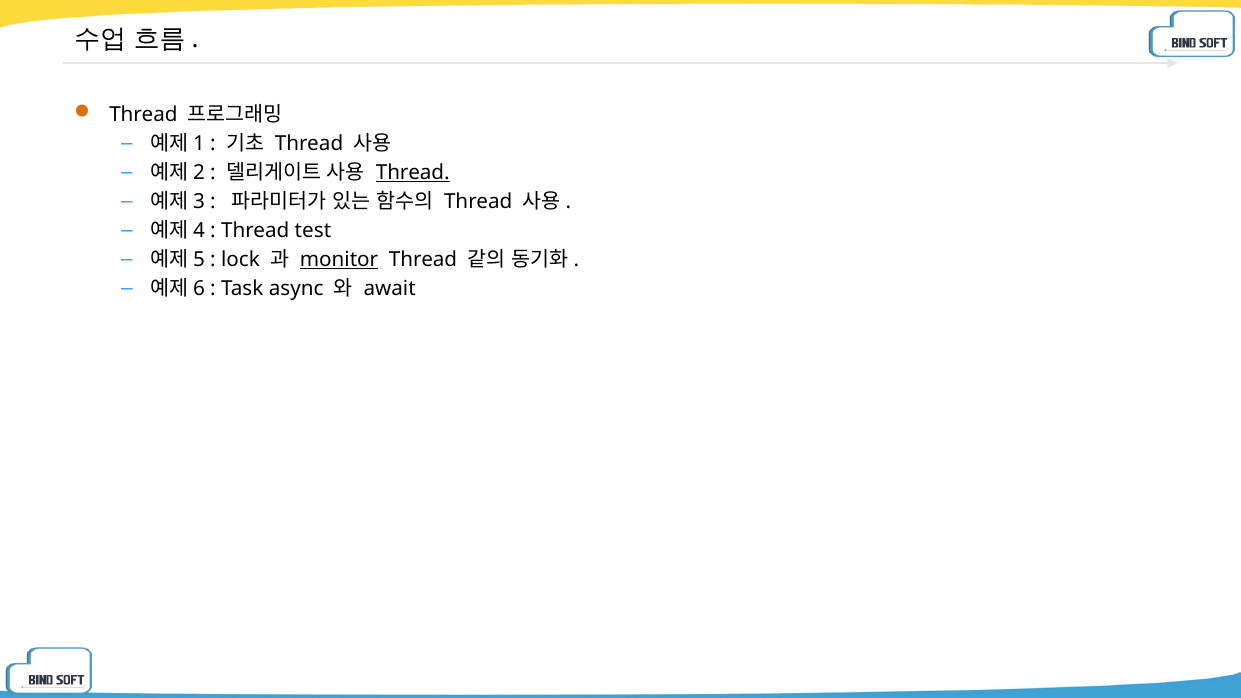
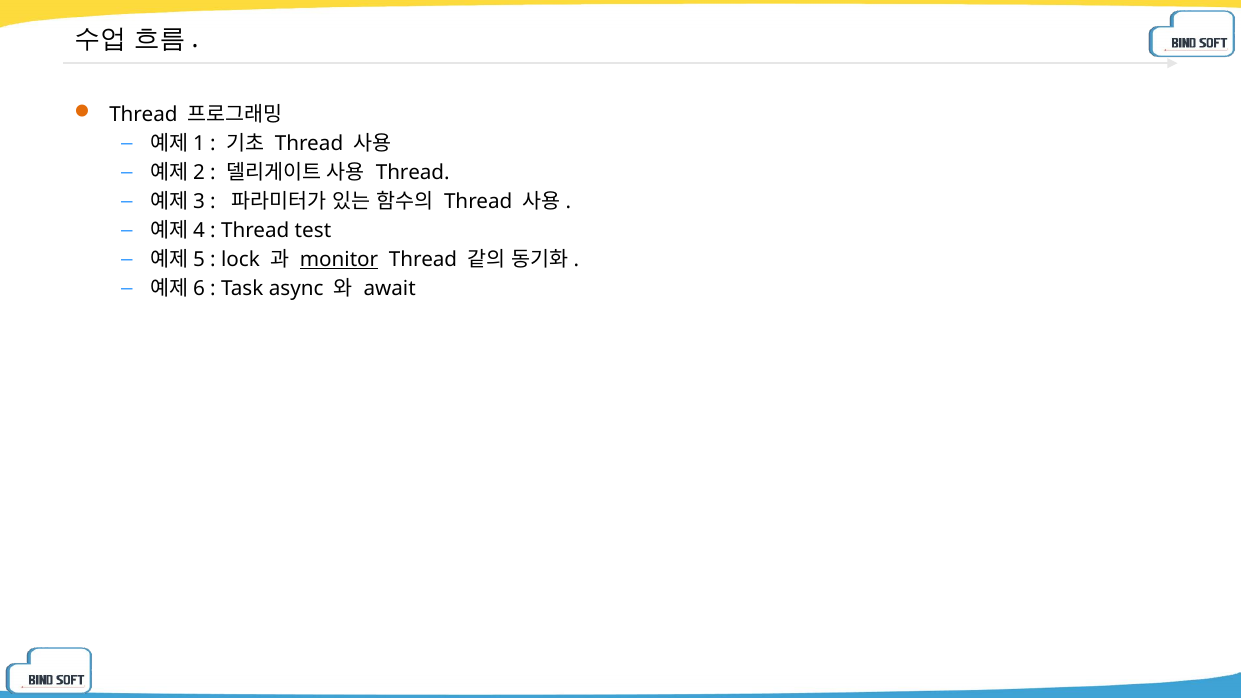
Thread underline: present -> none (413, 173)
